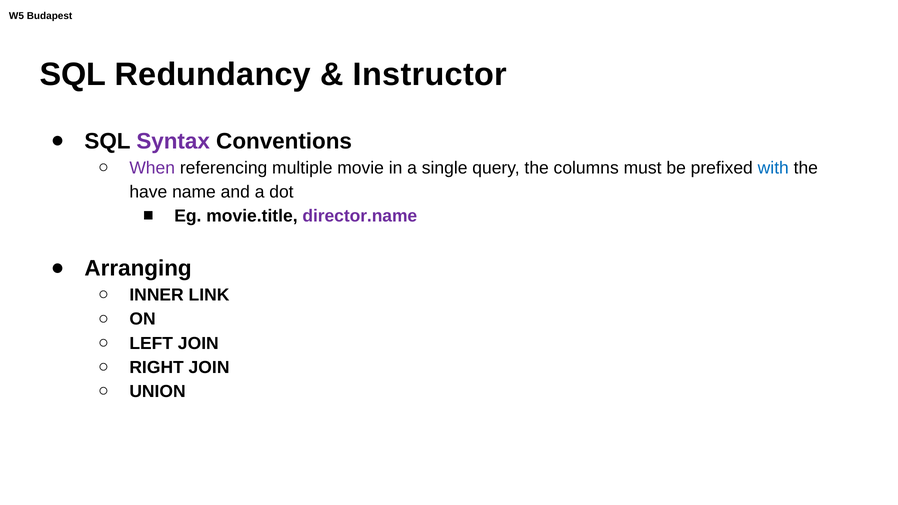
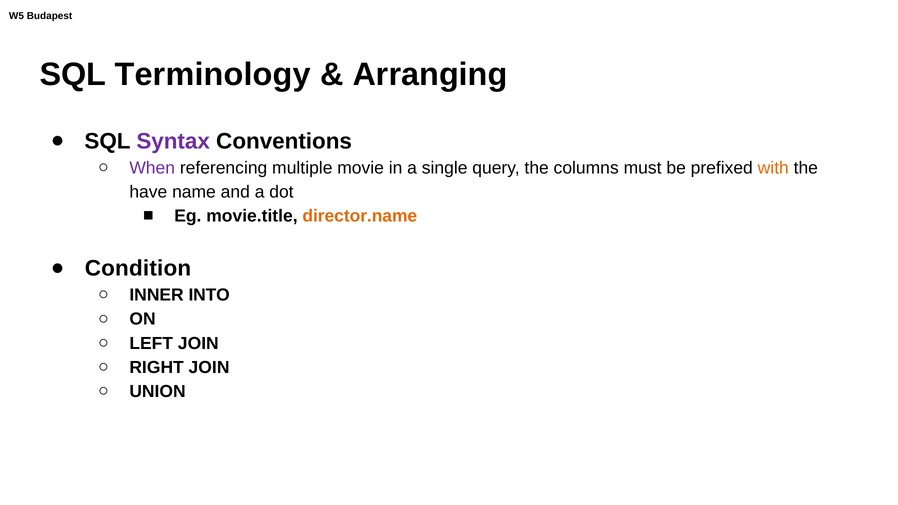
Redundancy: Redundancy -> Terminology (213, 74)
Instructor: Instructor -> Arranging (430, 74)
with colour: blue -> orange (773, 168)
director.name colour: purple -> orange (360, 216)
Arranging: Arranging -> Condition (138, 268)
LINK: LINK -> INTO (209, 295)
